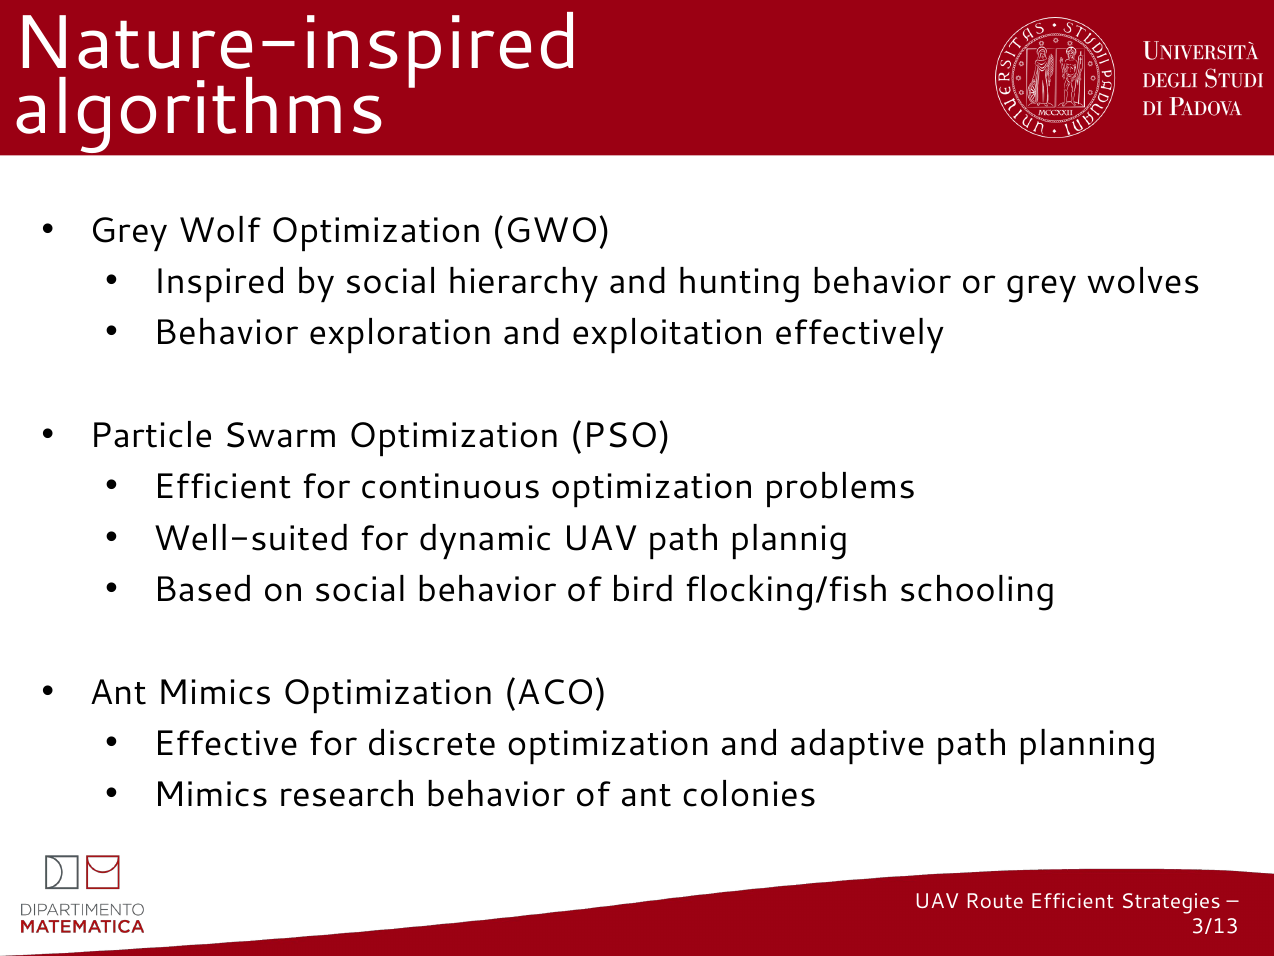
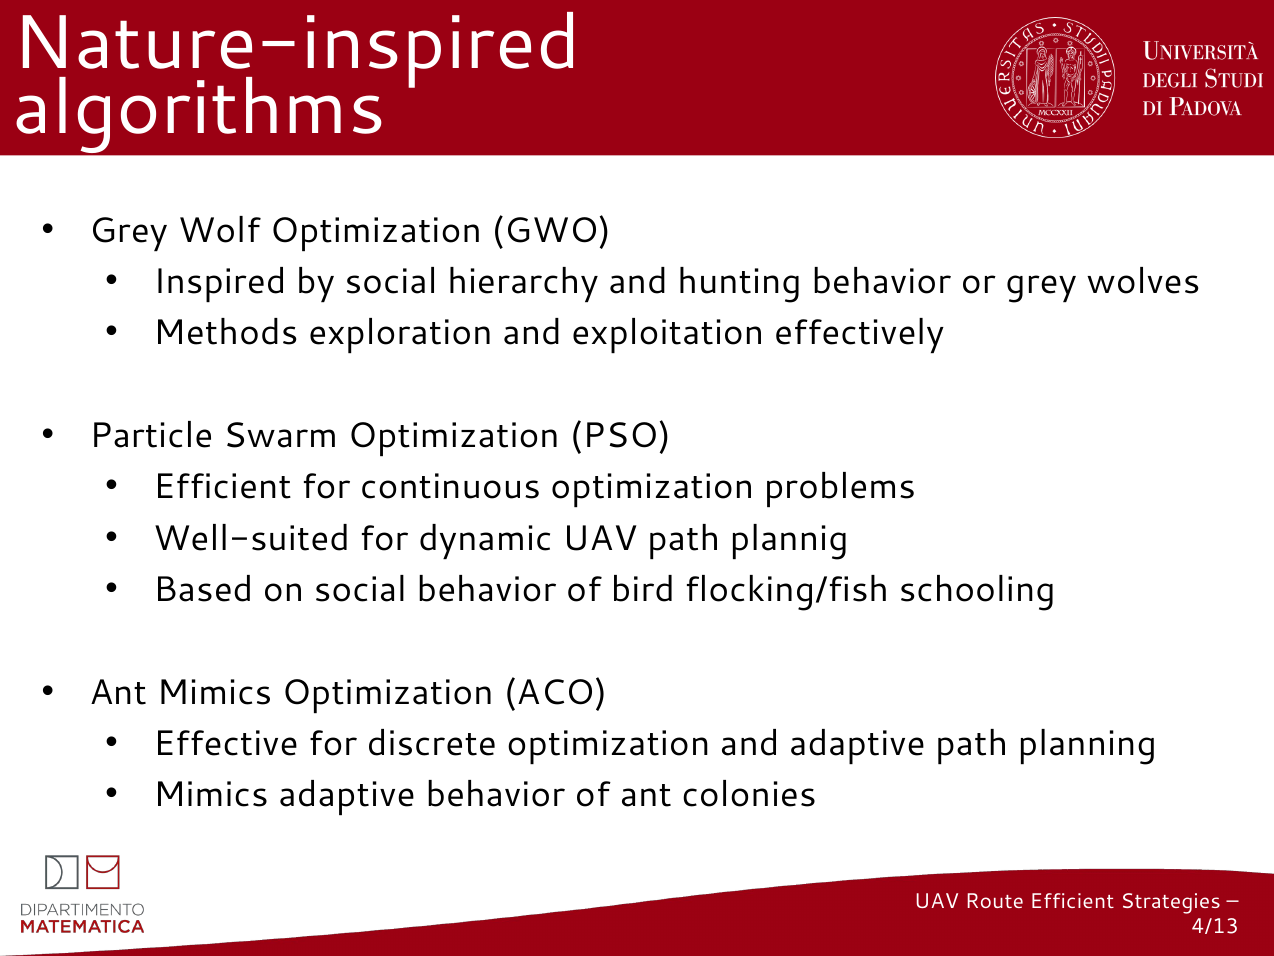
Behavior: Behavior -> Methods (226, 333)
Mimics research: research -> adaptive (347, 795)
3/13: 3/13 -> 4/13 (1215, 926)
